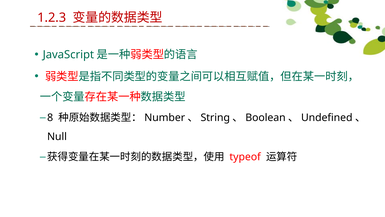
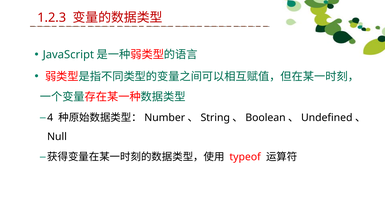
8: 8 -> 4 (50, 118)
